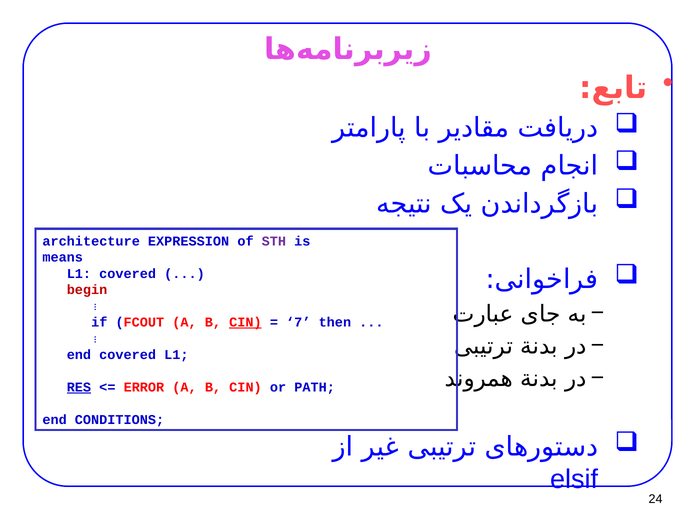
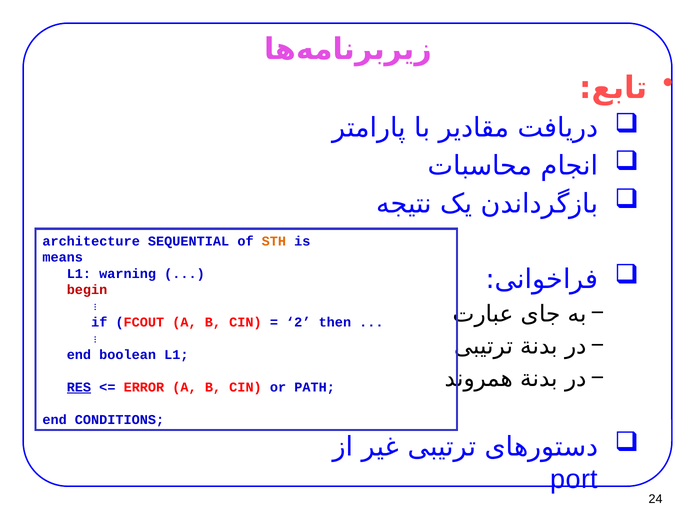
EXPRESSION: EXPRESSION -> SEQUENTIAL (189, 241)
STH colour: purple -> orange (274, 241)
L1 covered: covered -> warning (128, 274)
CIN underline: present -> none (245, 322)
7: 7 -> 2 (298, 322)
end covered: covered -> boolean (128, 355)
elsif: elsif -> port (574, 480)
